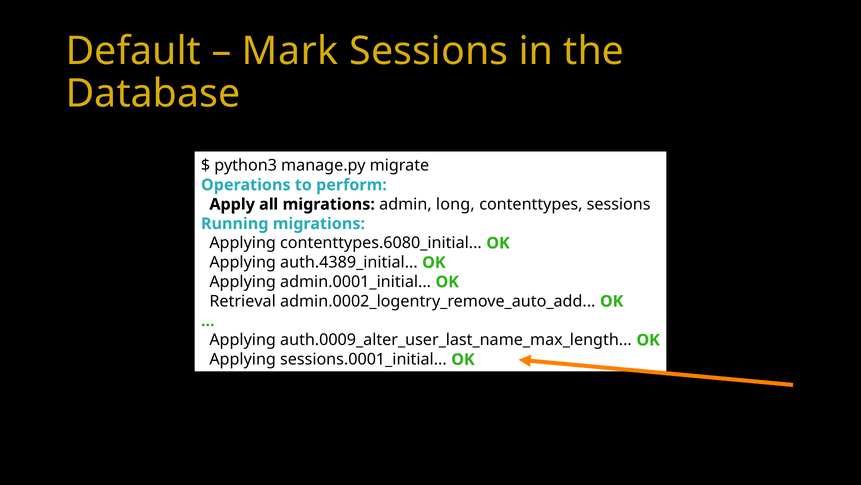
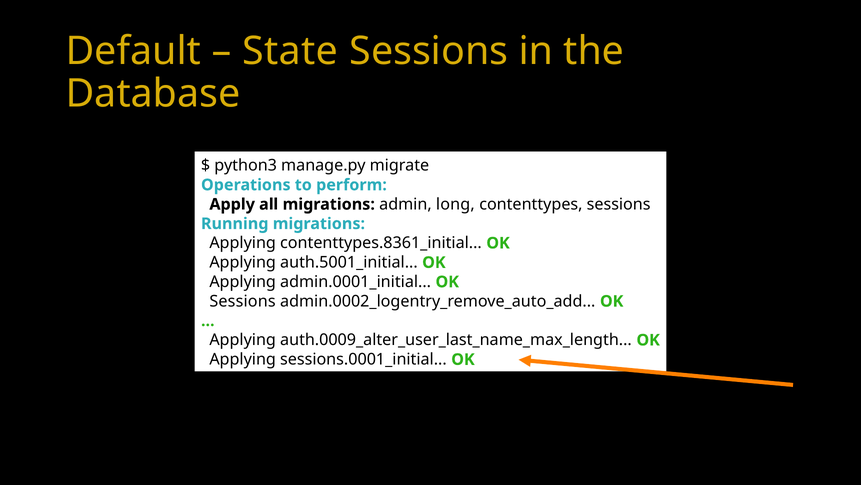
Mark: Mark -> State (290, 51)
contenttypes.6080_initial: contenttypes.6080_initial -> contenttypes.8361_initial (381, 243)
auth.4389_initial: auth.4389_initial -> auth.5001_initial (349, 262)
Retrieval: Retrieval -> Sessions (243, 301)
